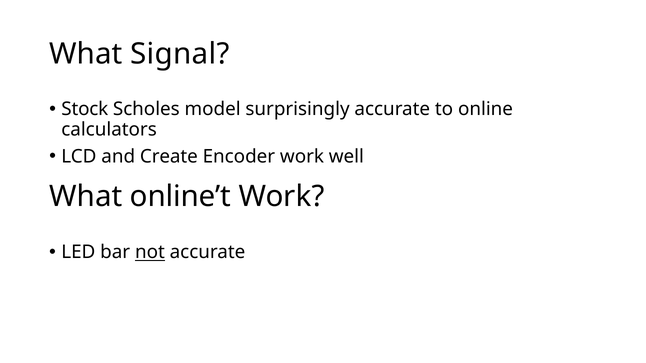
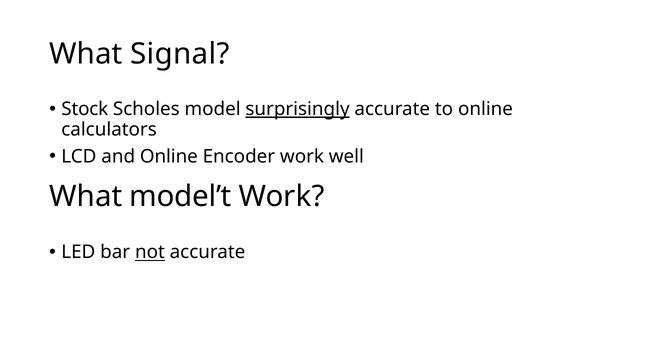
surprisingly underline: none -> present (298, 109)
and Create: Create -> Online (169, 157)
online’t: online’t -> model’t (181, 197)
